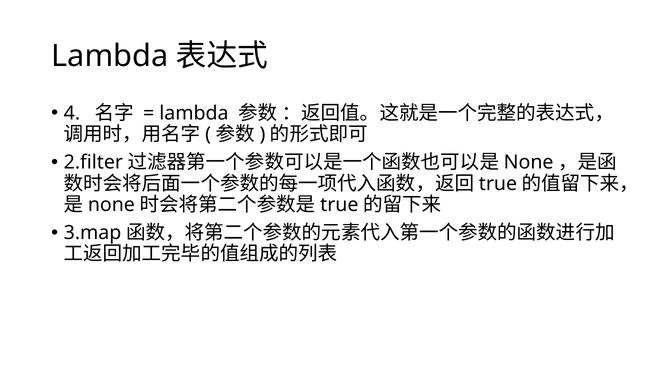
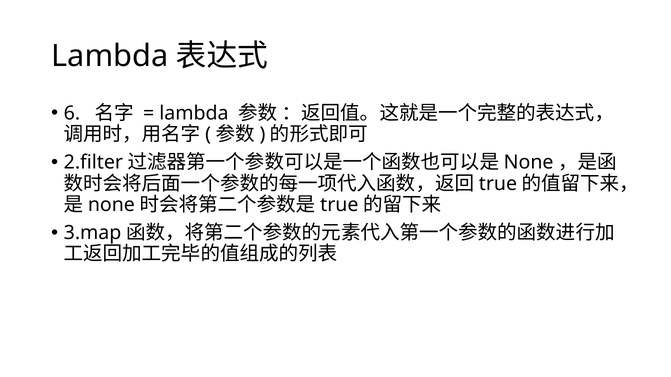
4: 4 -> 6 (72, 113)
